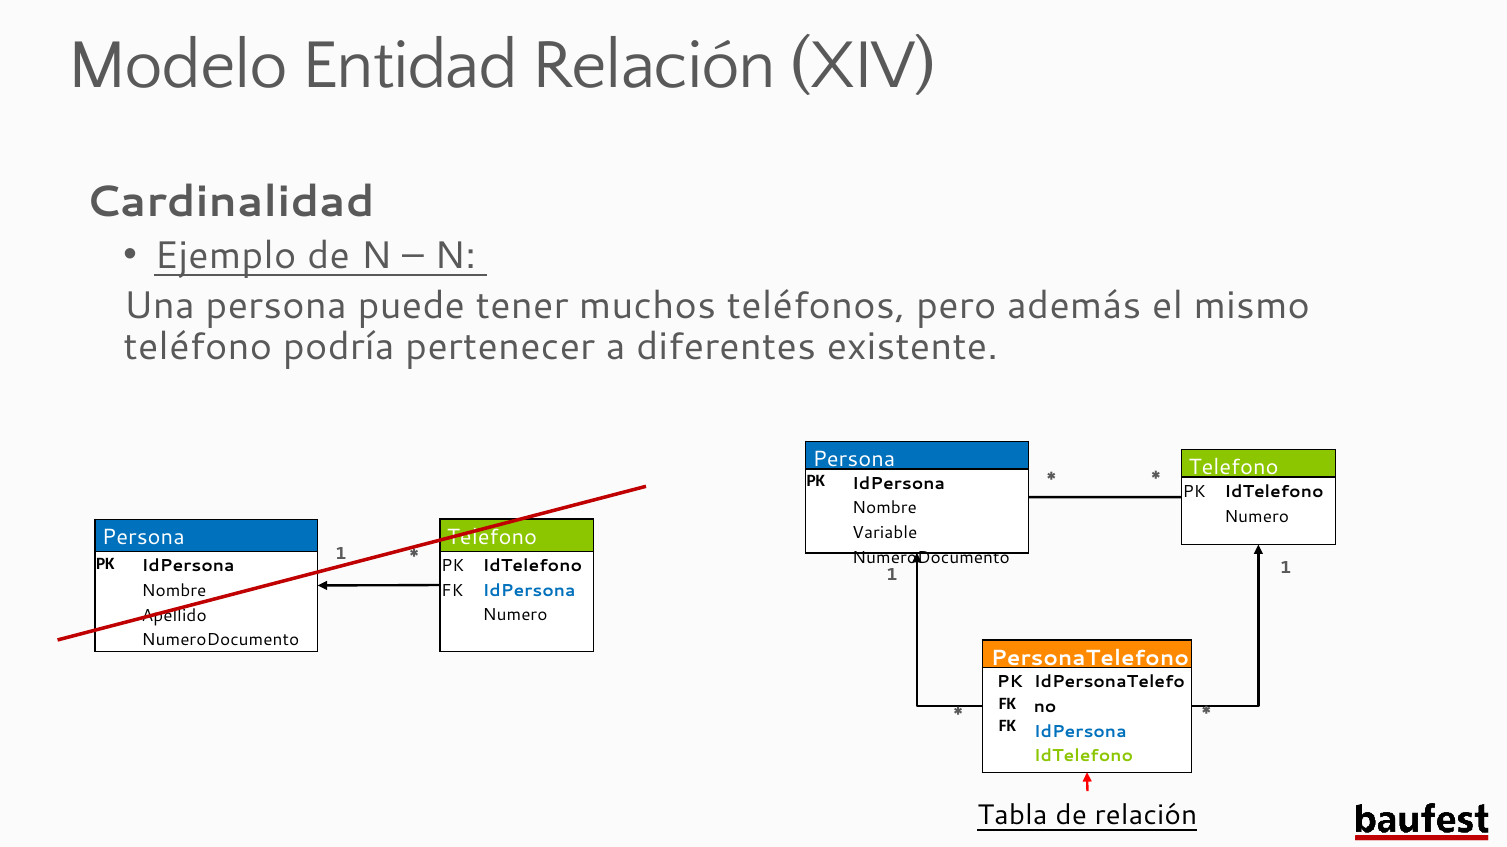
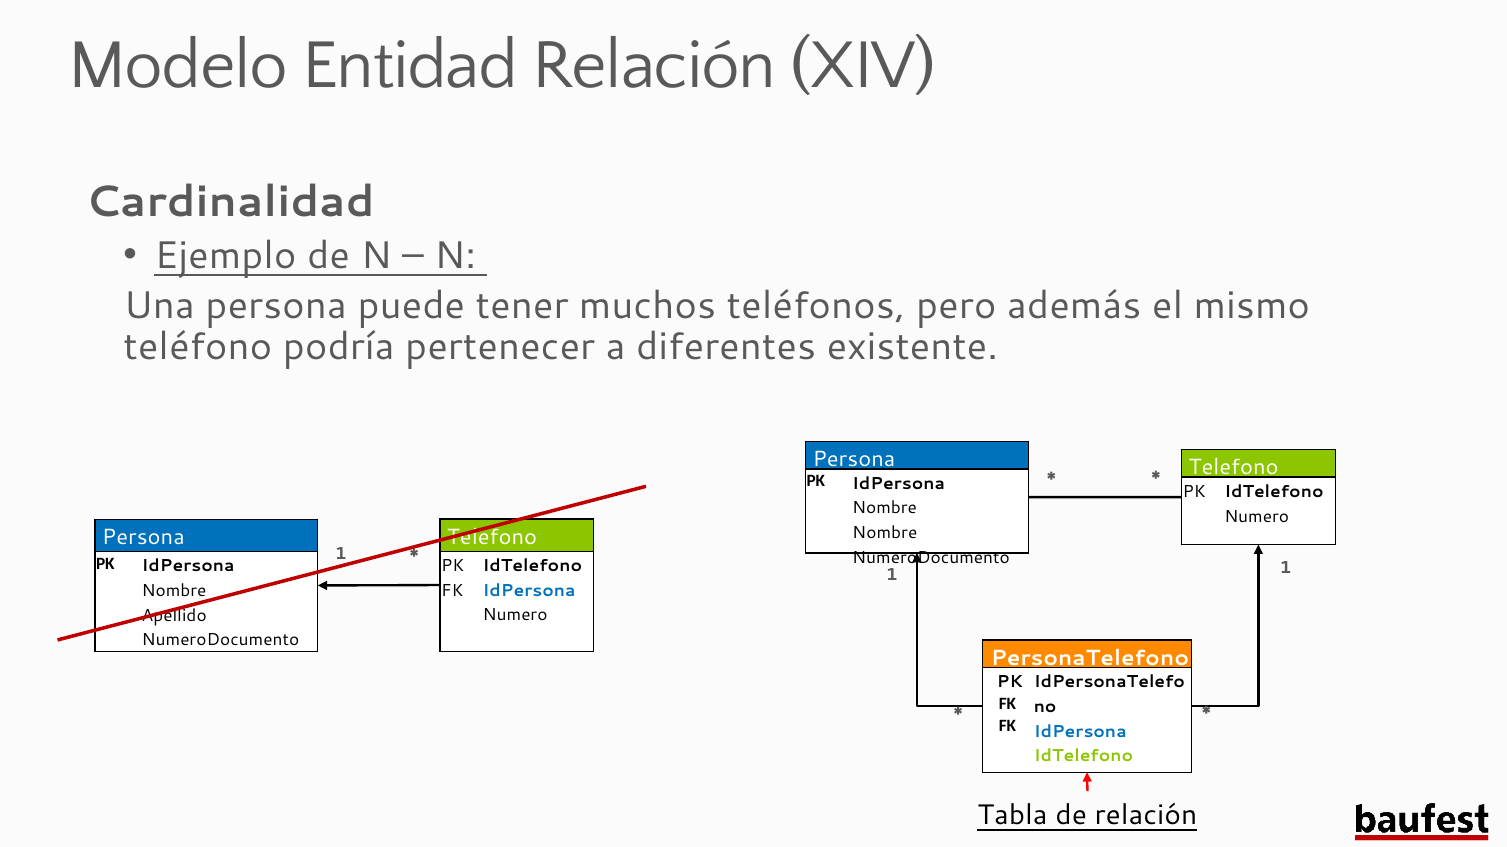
Variable: Variable -> Nombre (885, 533)
